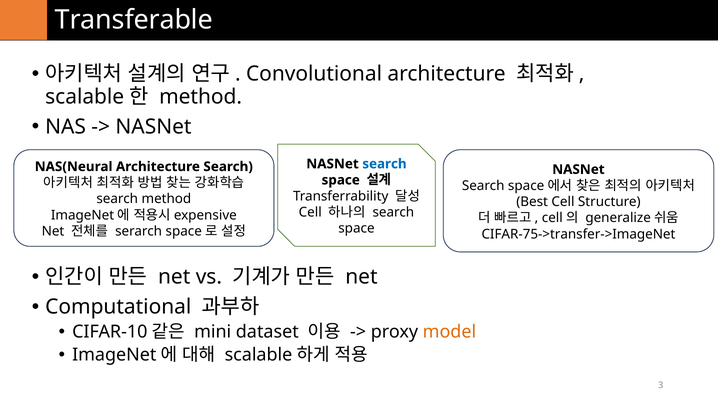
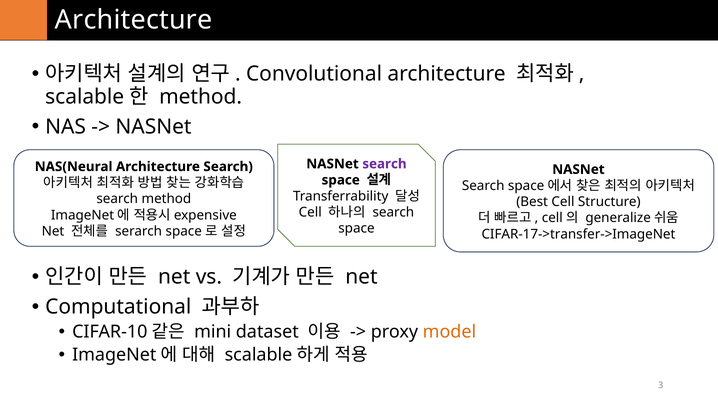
Transferable: Transferable -> Architecture (134, 20)
search colour: blue -> purple (384, 164)
CIFAR-75->transfer->ImageNet: CIFAR-75->transfer->ImageNet -> CIFAR-17->transfer->ImageNet (578, 234)
